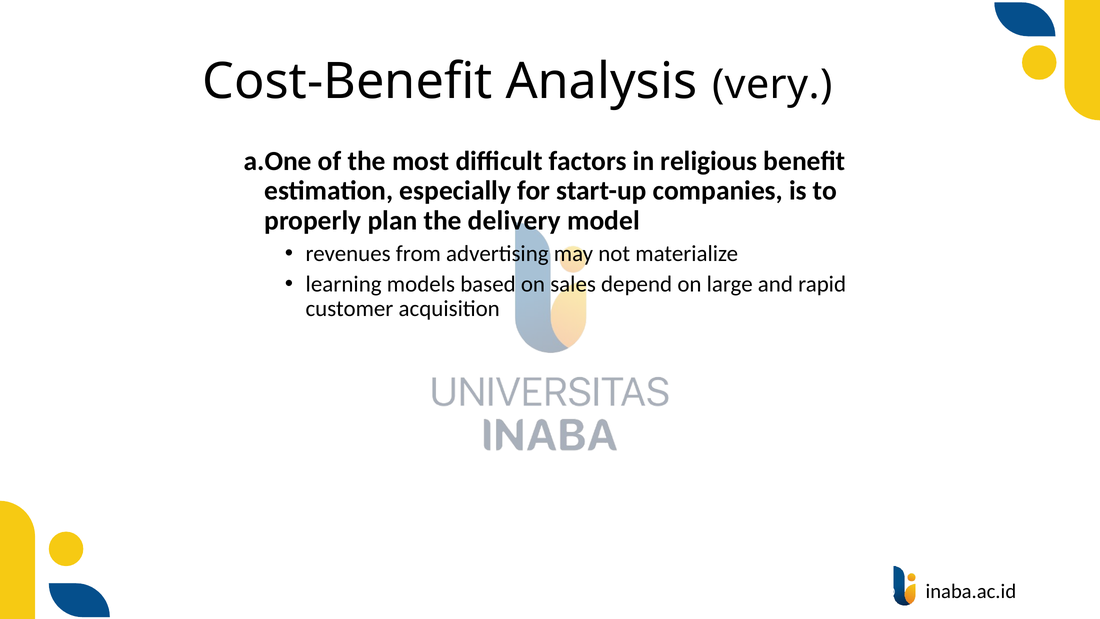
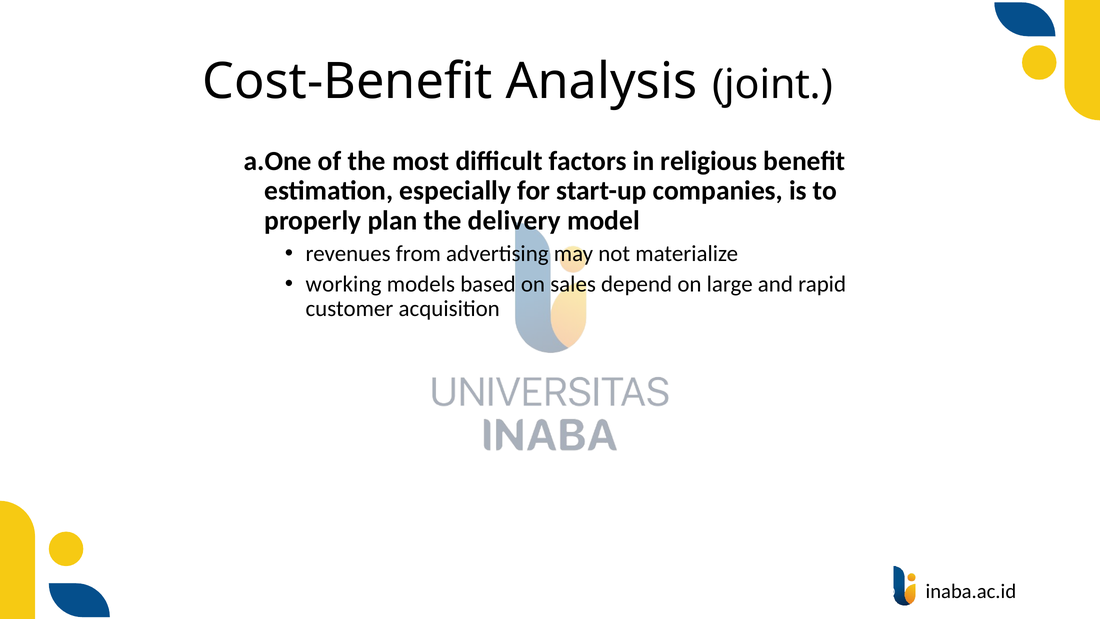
very: very -> joint (773, 85)
learning: learning -> working (344, 284)
